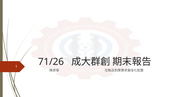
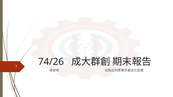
71/26: 71/26 -> 74/26 (51, 62)
